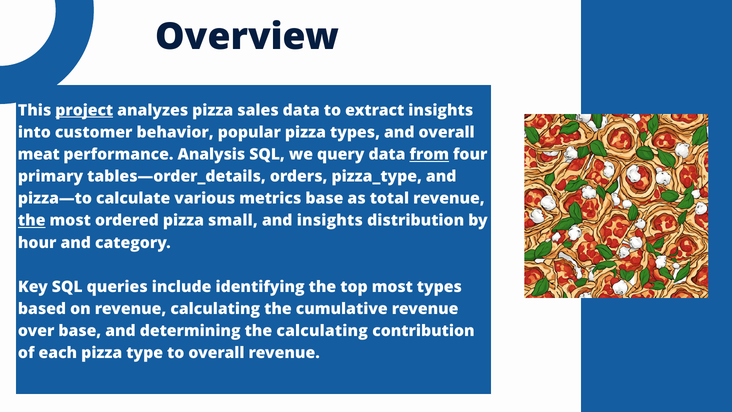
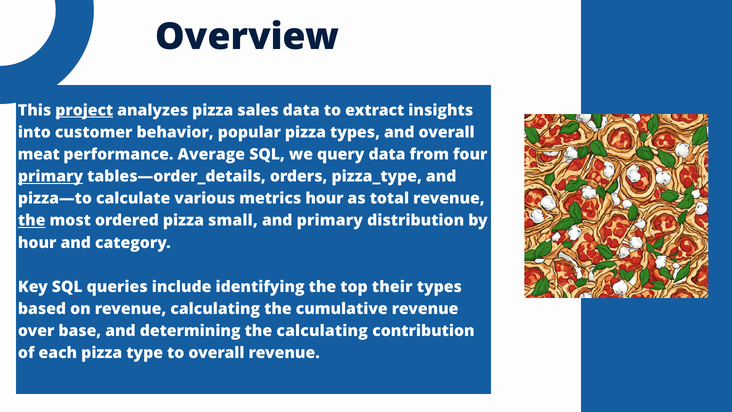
Analysis: Analysis -> Average (211, 154)
from underline: present -> none (429, 154)
primary underline: none -> present (51, 177)
metrics base: base -> hour (324, 199)
and insights: insights -> primary (330, 221)
top most: most -> their (392, 287)
